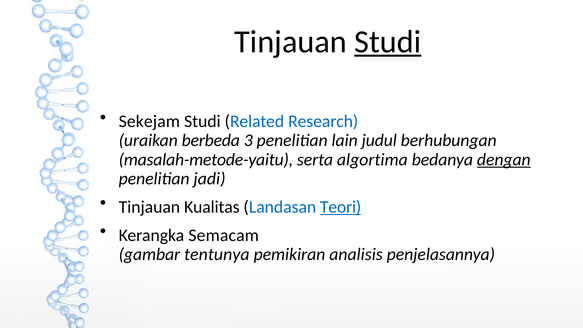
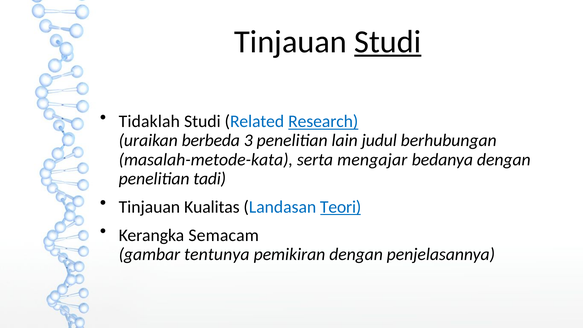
Sekejam: Sekejam -> Tidaklah (149, 121)
Research underline: none -> present (323, 121)
masalah-metode-yaitu: masalah-metode-yaitu -> masalah-metode-kata (206, 160)
algortima: algortima -> mengajar (372, 160)
dengan underline: present -> none (504, 160)
jadi: jadi -> tadi (210, 179)
pemikiran analisis: analisis -> dengan (356, 254)
